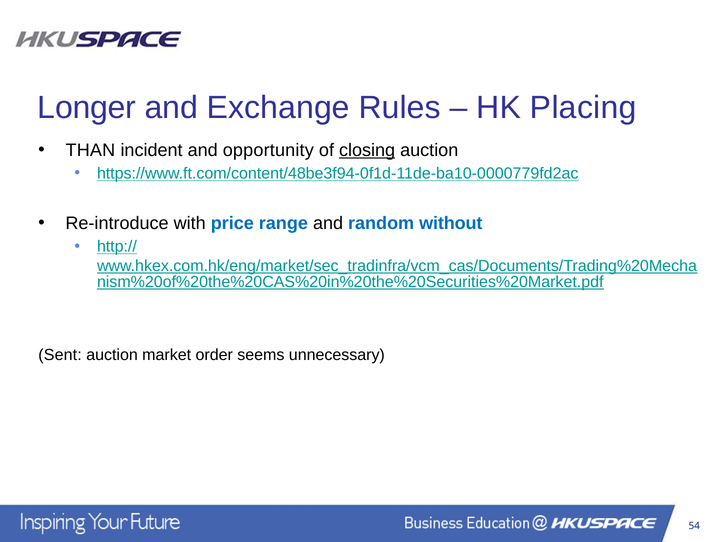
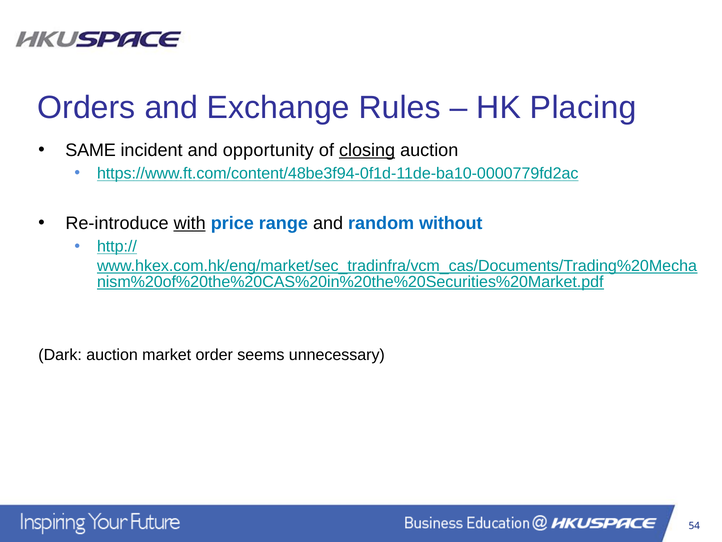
Longer: Longer -> Orders (86, 107)
THAN: THAN -> SAME (91, 150)
with underline: none -> present (190, 223)
Sent: Sent -> Dark (60, 355)
